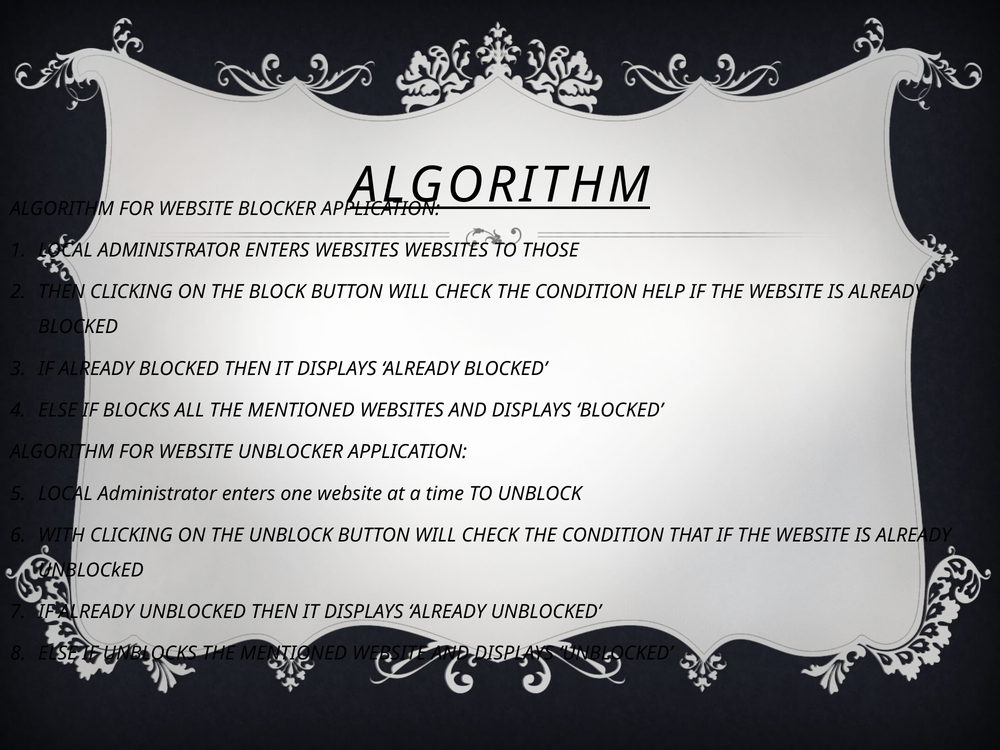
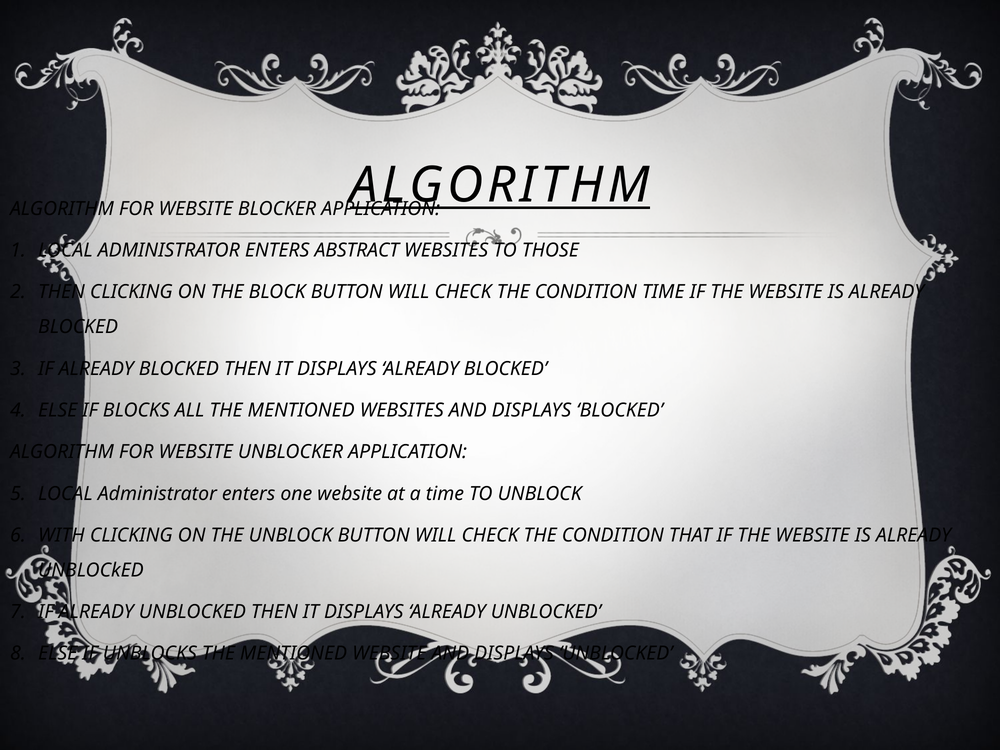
ENTERS WEBSITES: WEBSITES -> ABSTRACT (357, 250)
CONDITION HELP: HELP -> TIME (663, 292)
